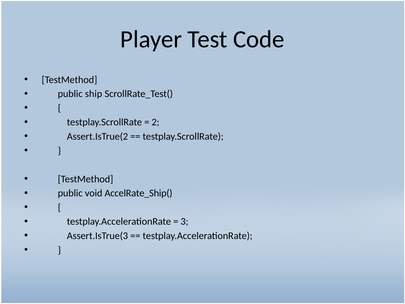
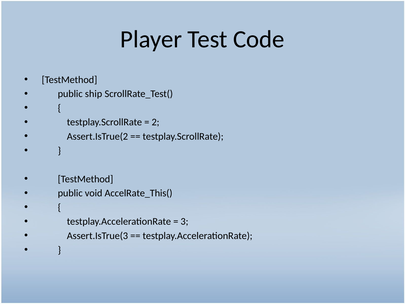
AccelRate_Ship(: AccelRate_Ship( -> AccelRate_This( (139, 193)
